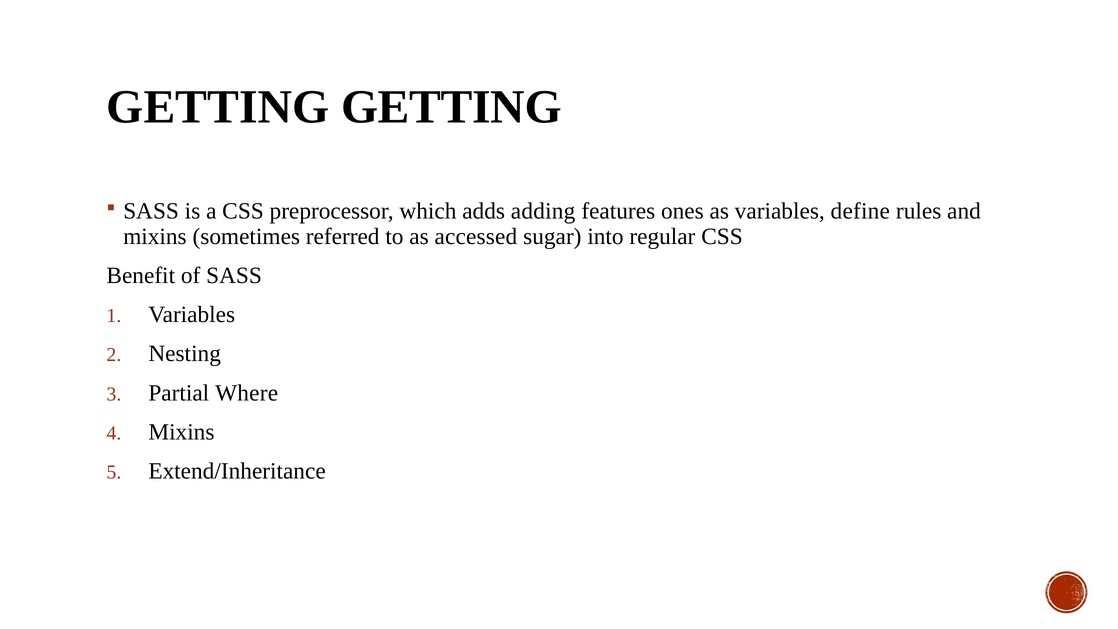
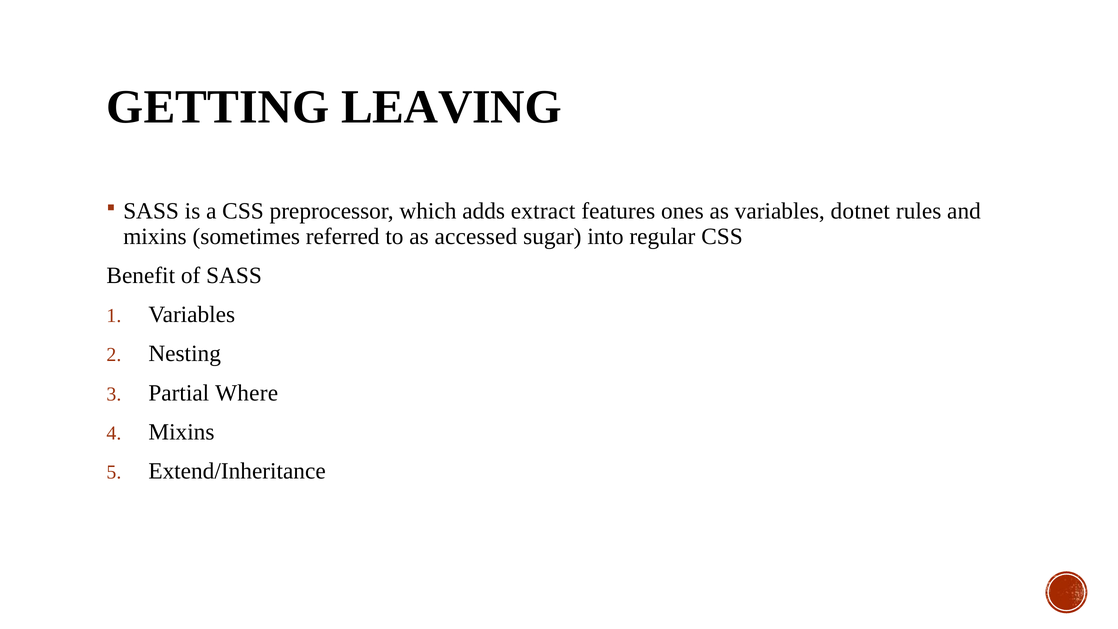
GETTING GETTING: GETTING -> LEAVING (451, 107)
adding: adding -> extract (543, 211)
define: define -> dotnet (860, 211)
